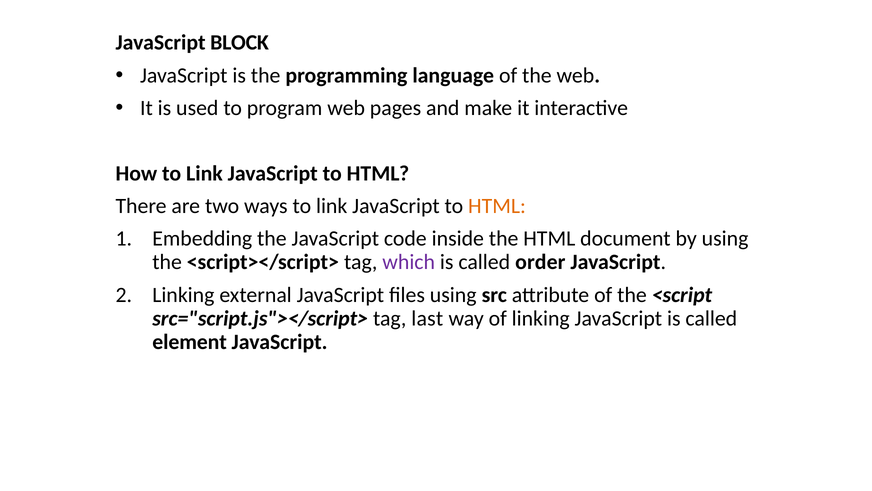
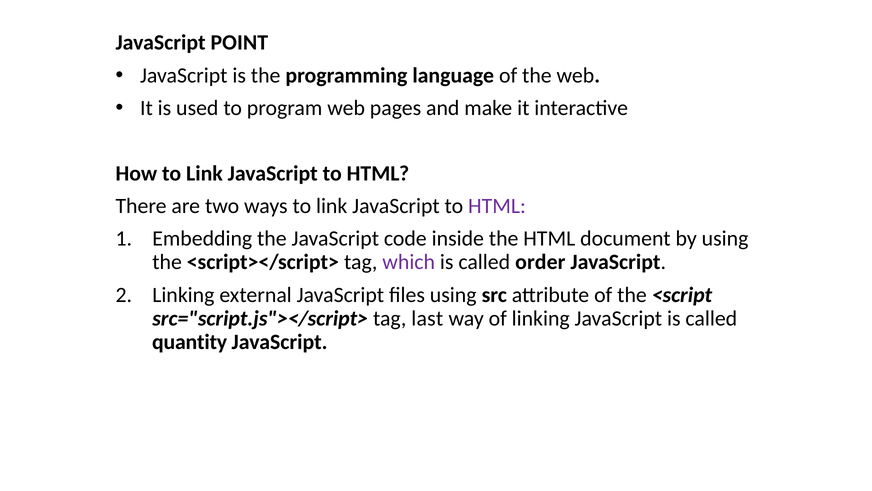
BLOCK: BLOCK -> POINT (239, 43)
HTML colour: orange -> purple (497, 206)
element: element -> quantity (190, 342)
